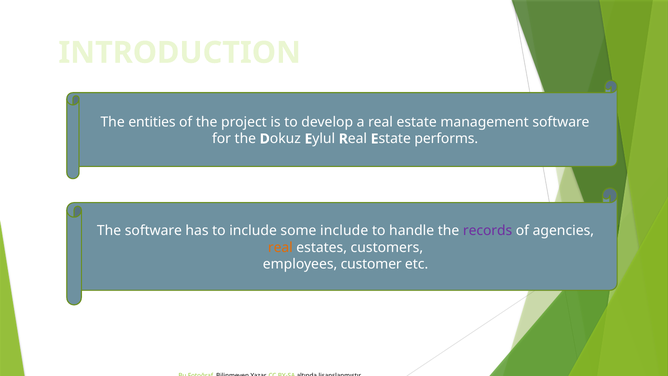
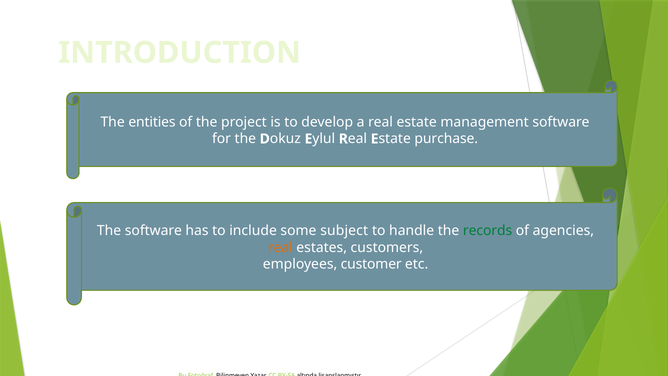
performs: performs -> purchase (446, 139)
some include: include -> subject (344, 231)
records colour: purple -> green (488, 231)
